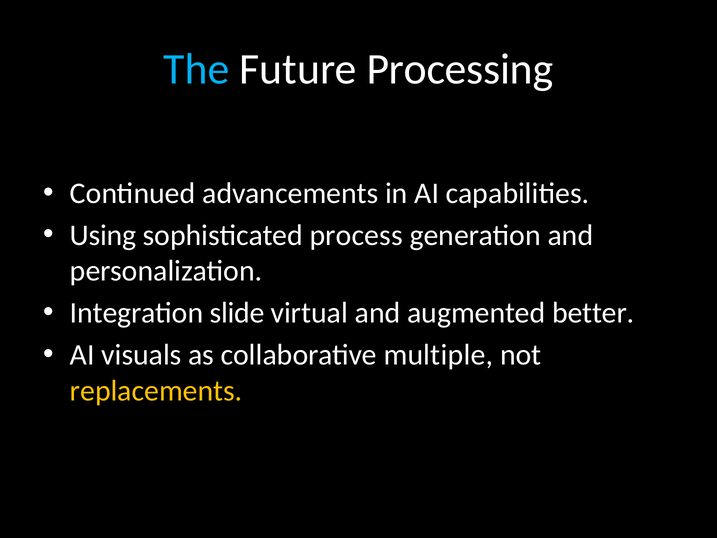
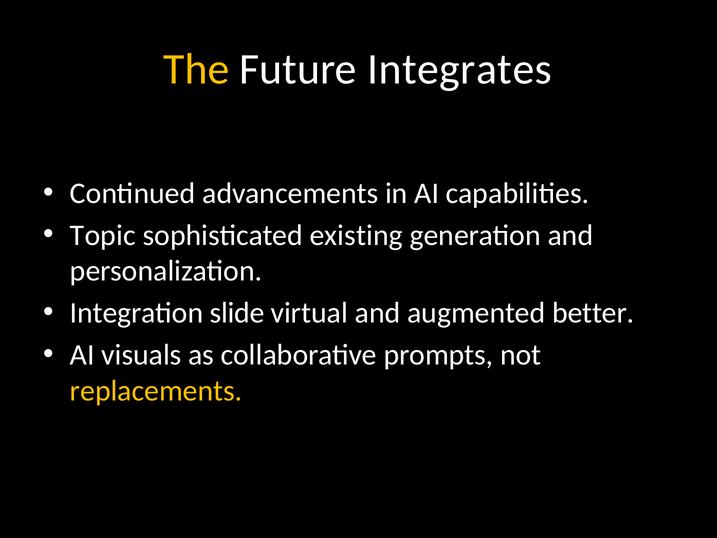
The colour: light blue -> yellow (196, 69)
Processing: Processing -> Integrates (460, 69)
Using: Using -> Topic (103, 235)
process: process -> existing (356, 235)
multiple: multiple -> prompts (438, 355)
